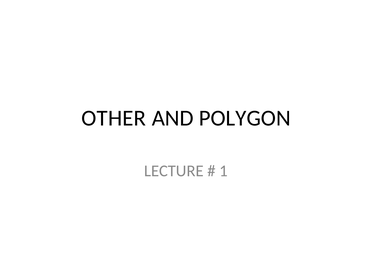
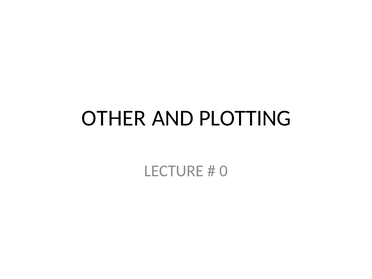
POLYGON: POLYGON -> PLOTTING (245, 118)
1: 1 -> 0 (224, 171)
